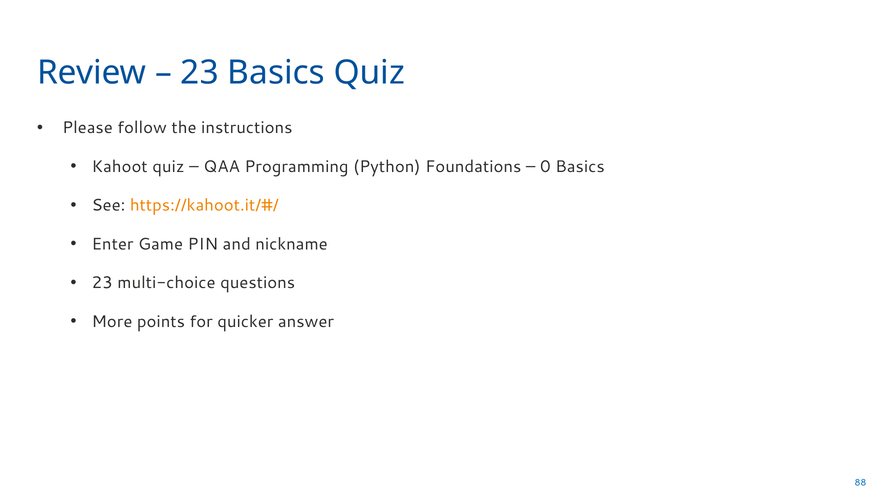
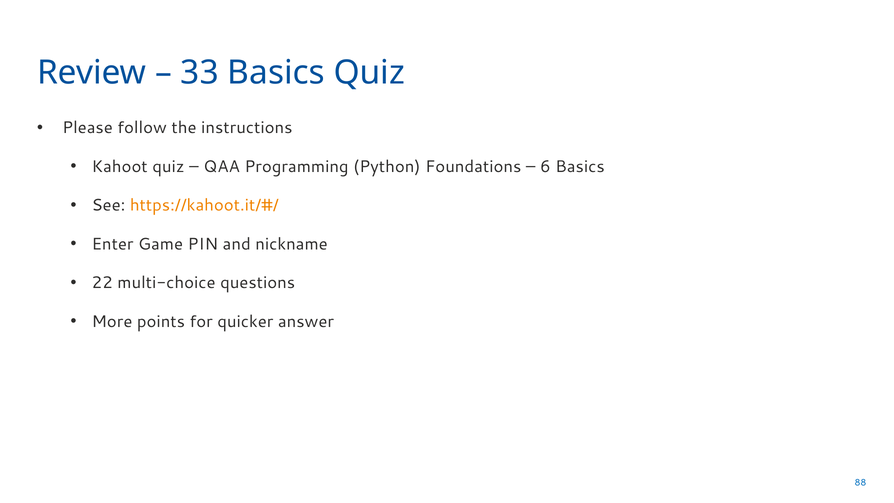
23: 23 -> 33 (200, 73)
0: 0 -> 6 (545, 167)
23: 23 -> 22 (102, 283)
